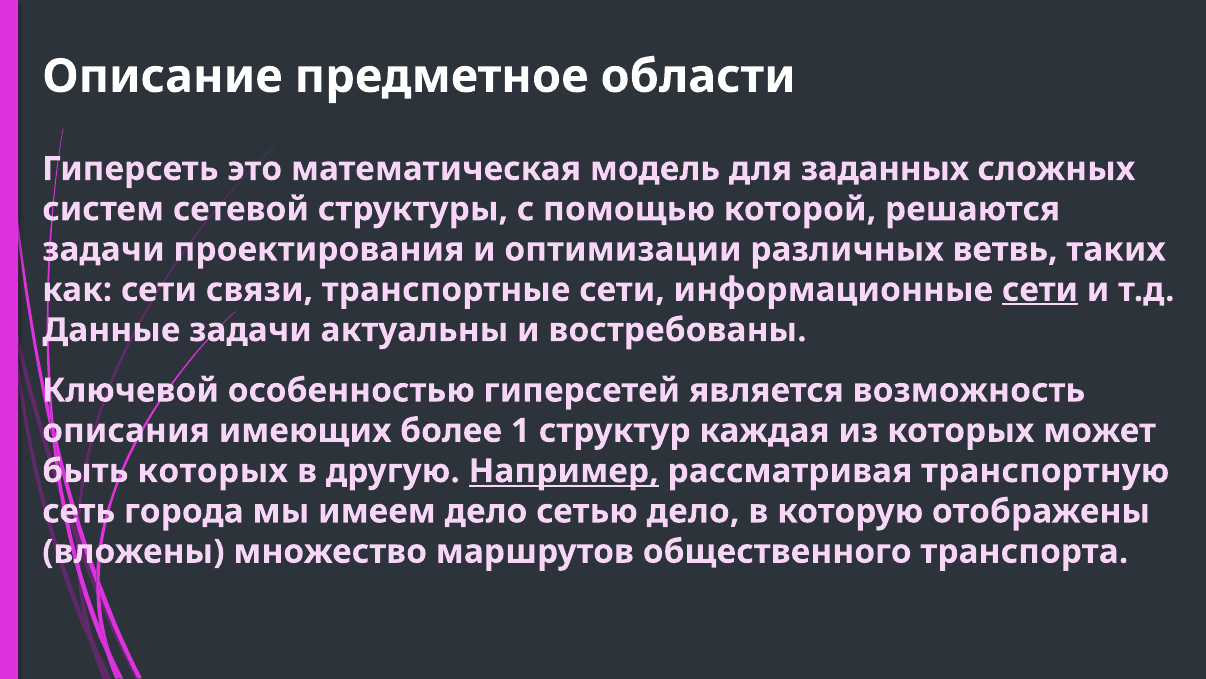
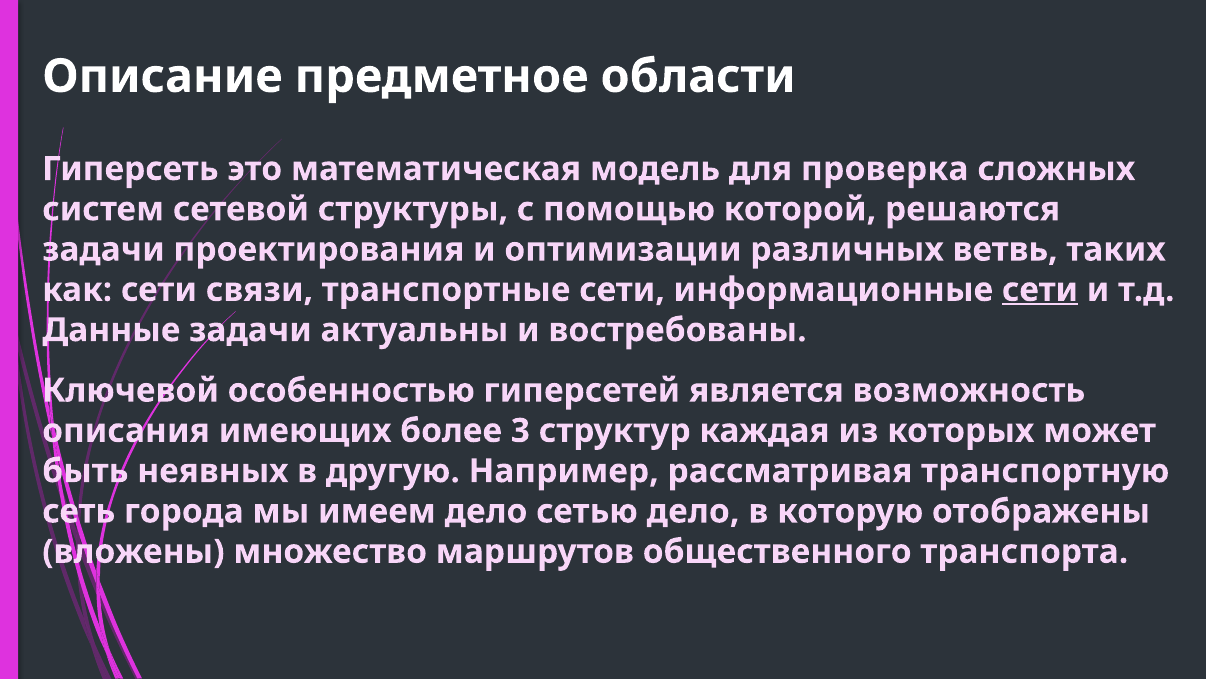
заданных: заданных -> проверка (885, 169)
1: 1 -> 3 (520, 430)
быть которых: которых -> неявных (213, 471)
Например underline: present -> none (564, 471)
